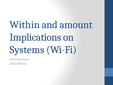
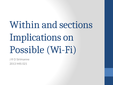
amount: amount -> sections (76, 25)
Systems: Systems -> Possible (27, 50)
